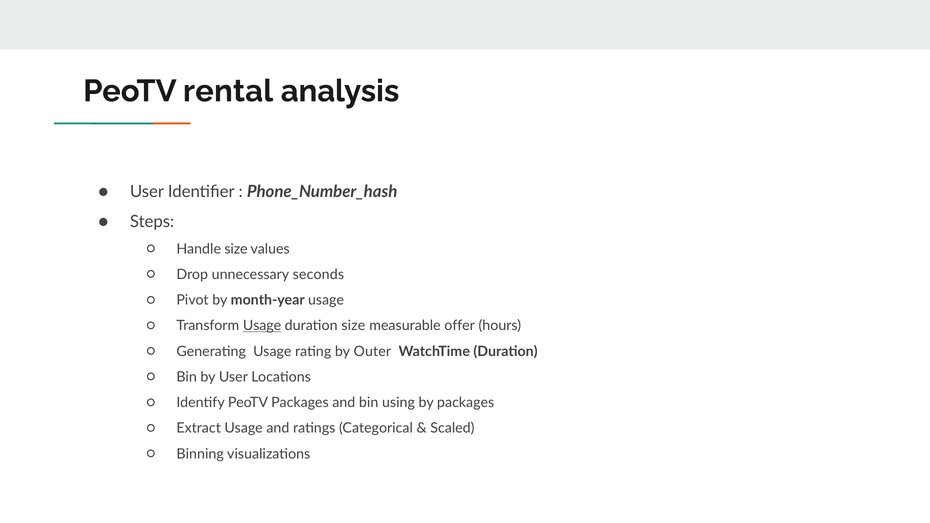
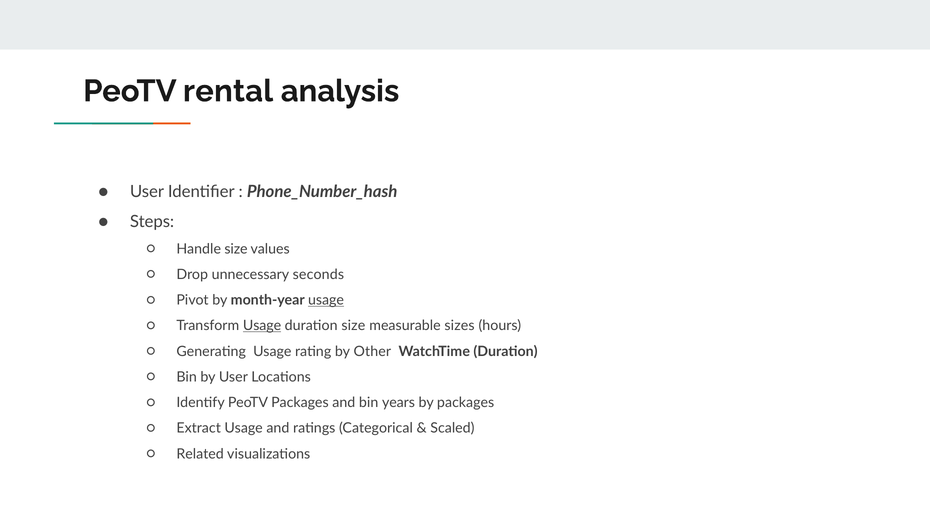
usage underline: none -> present (326, 300)
offer: offer -> sizes (460, 326)
Outer: Outer -> Other (372, 351)
using: using -> years (399, 403)
Binning: Binning -> Related (200, 454)
